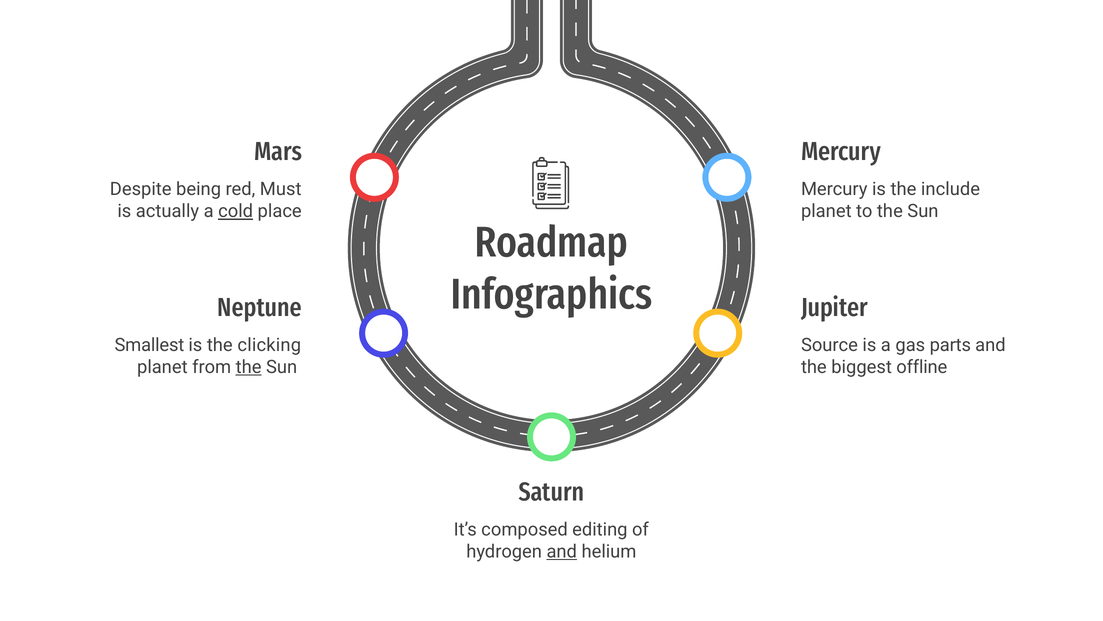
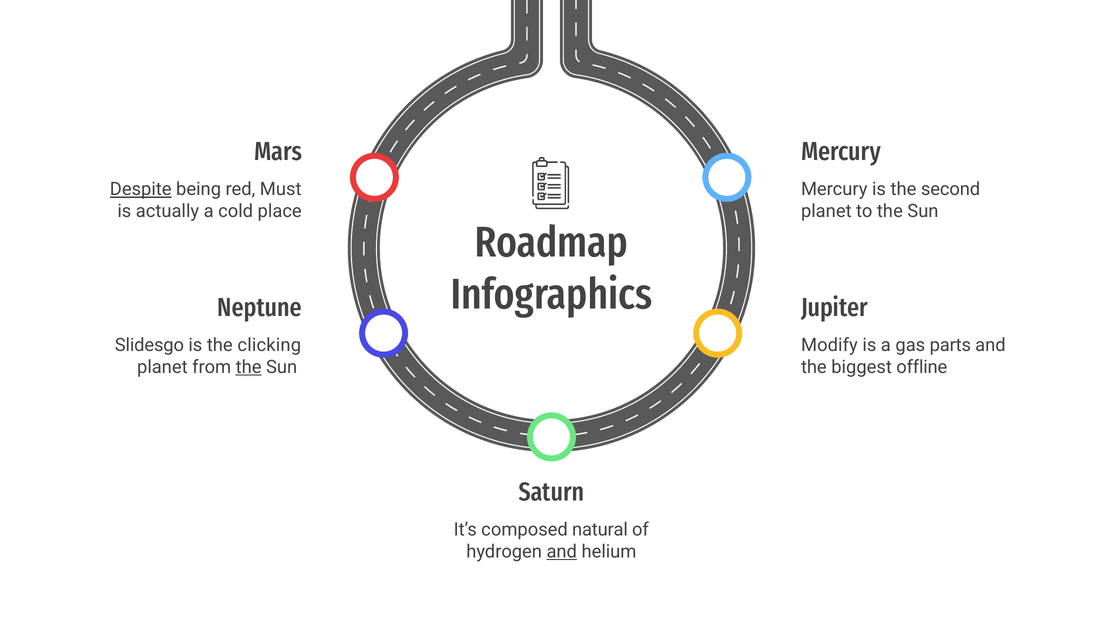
Despite underline: none -> present (141, 189)
include: include -> second (951, 189)
cold underline: present -> none (236, 211)
Smallest: Smallest -> Slidesgo (149, 345)
Source: Source -> Modify (829, 345)
editing: editing -> natural (600, 529)
